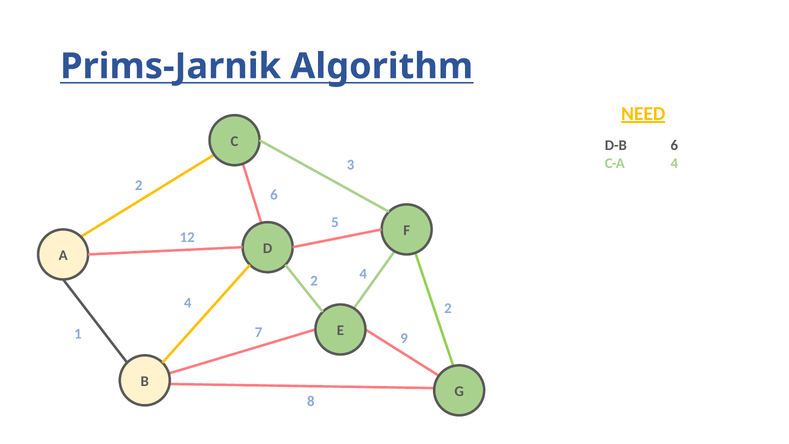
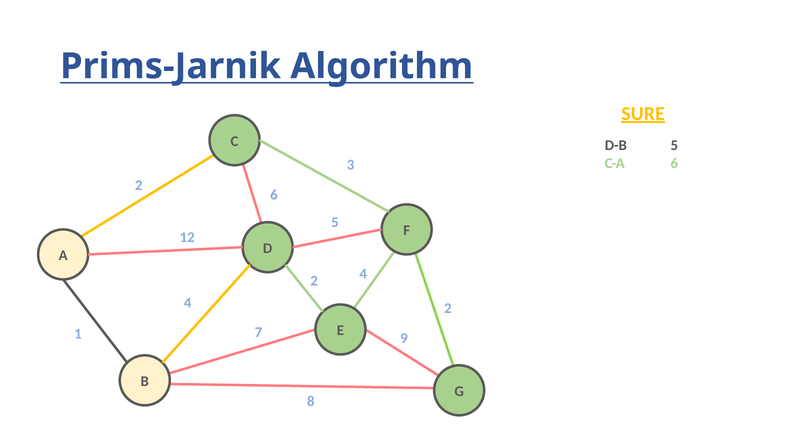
NEED: NEED -> SURE (643, 114)
D-B 6: 6 -> 5 (674, 145)
C-A 4: 4 -> 6 (674, 163)
